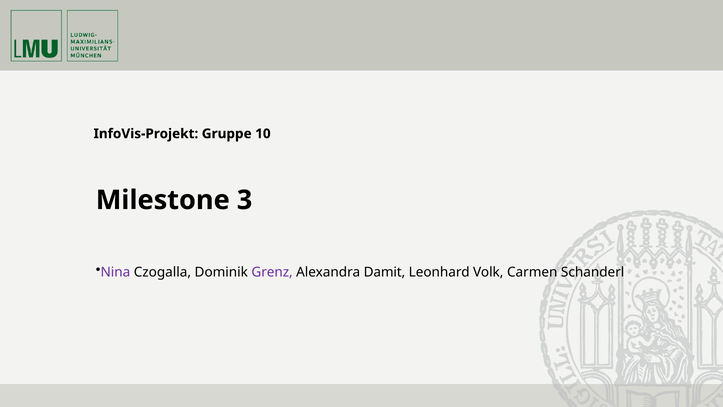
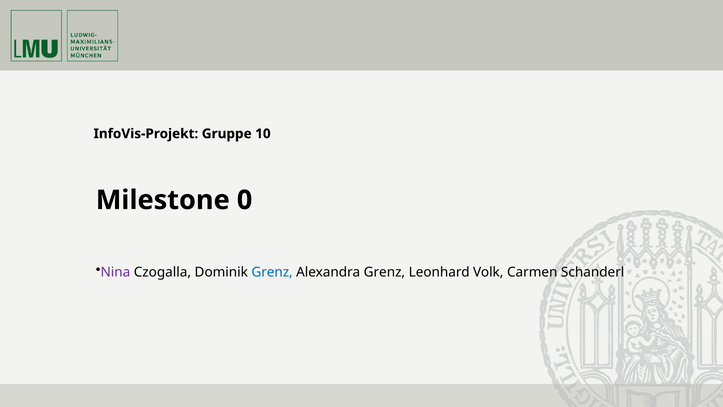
3: 3 -> 0 (245, 200)
Grenz colour: purple -> blue (272, 272)
Alexandra Damit: Damit -> Grenz (384, 272)
